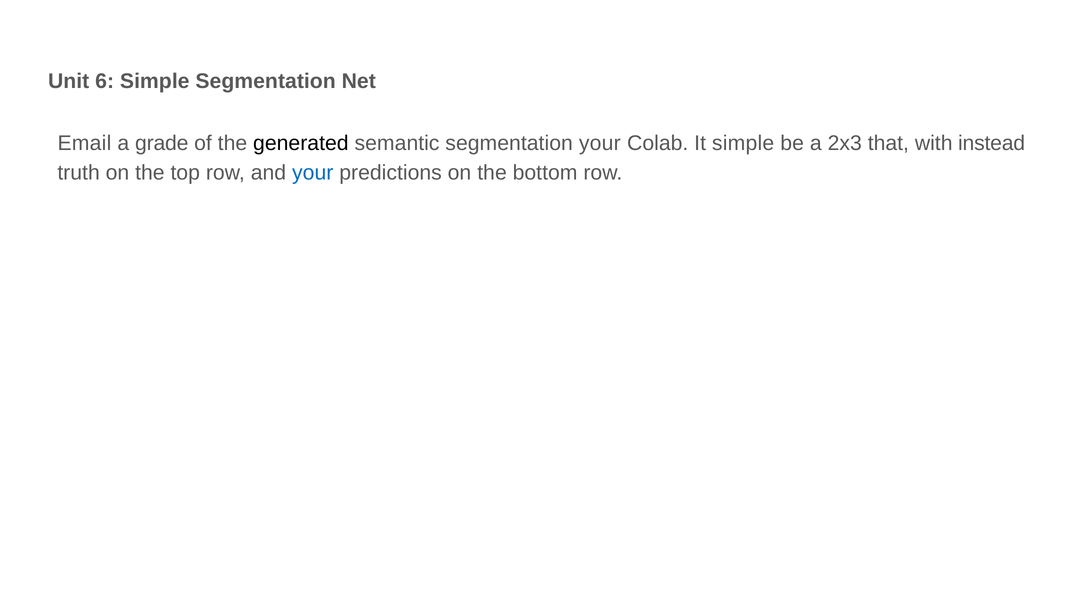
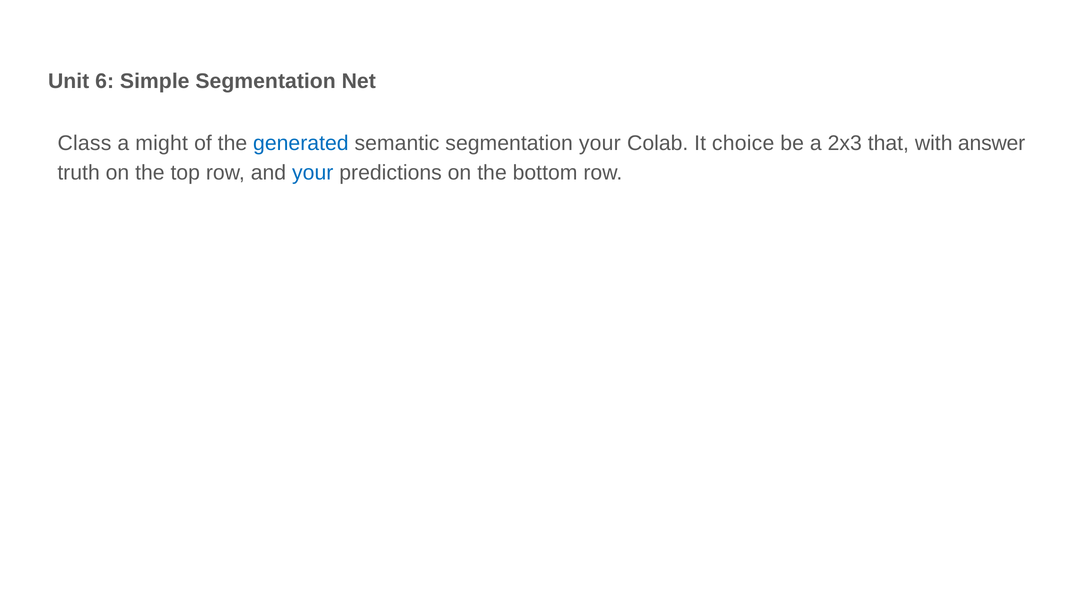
Email: Email -> Class (84, 143)
grade: grade -> might (162, 143)
generated colour: black -> blue (301, 143)
It simple: simple -> choice (743, 143)
instead: instead -> answer (992, 143)
